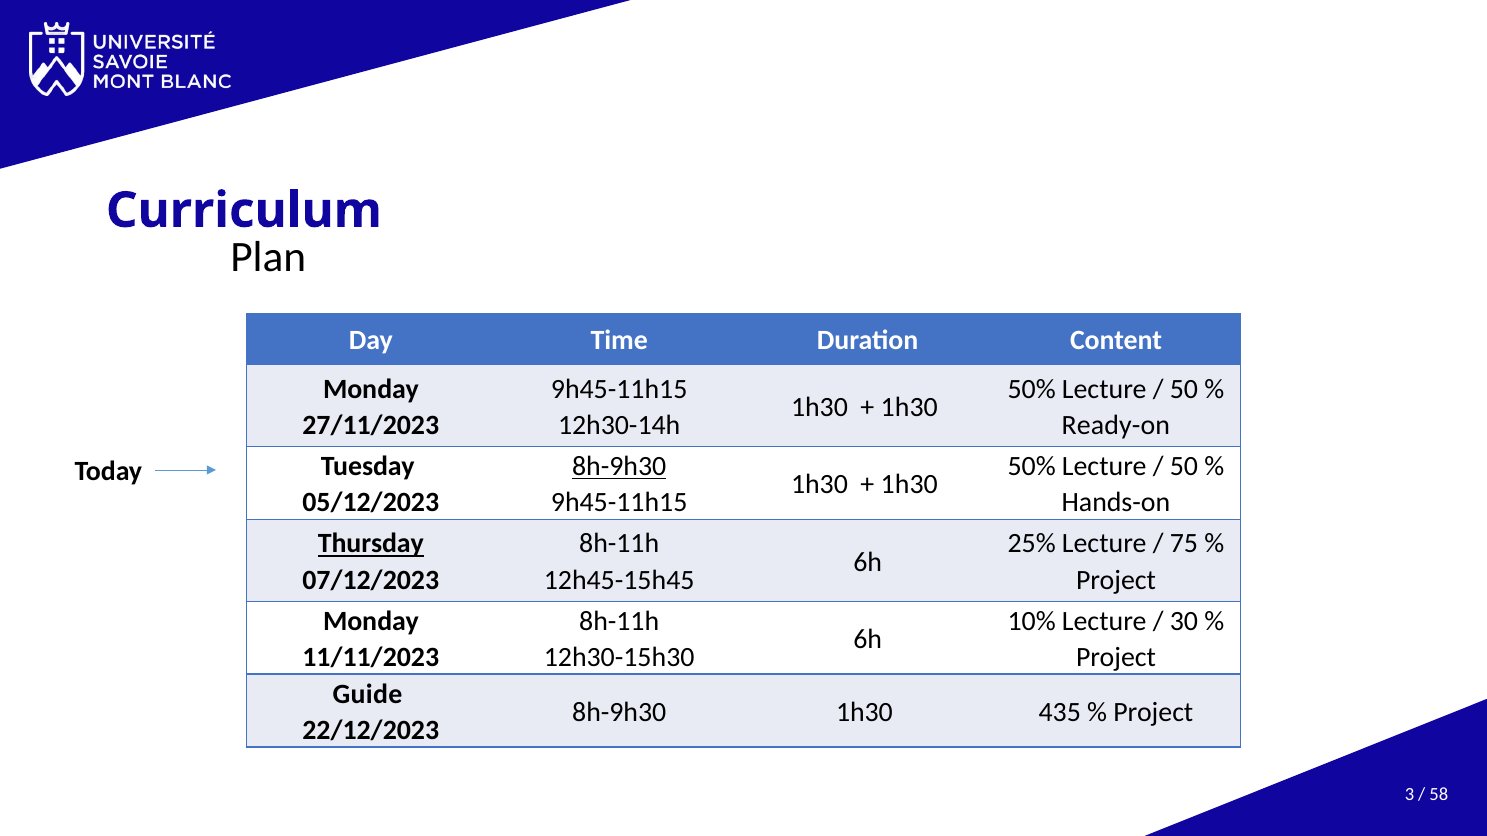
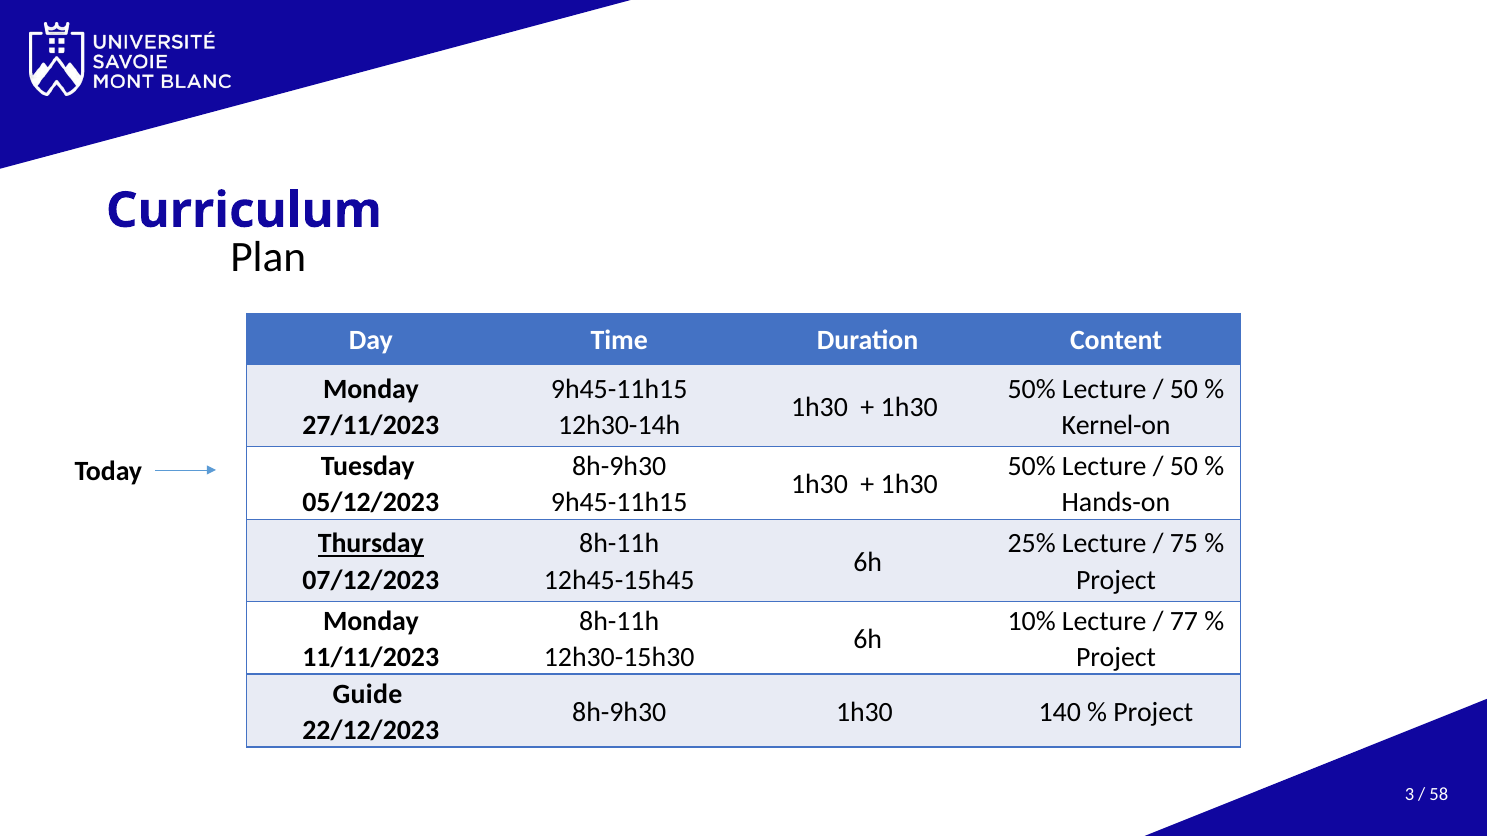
Ready-on: Ready-on -> Kernel-on (1116, 426)
8h-9h30 underline: present -> none (619, 467)
30: 30 -> 77 (1184, 621)
435: 435 -> 140 (1060, 712)
